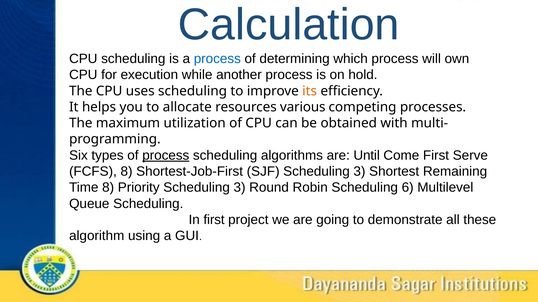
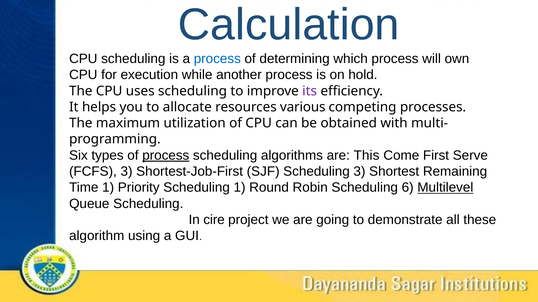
its colour: orange -> purple (310, 91)
Until: Until -> This (367, 156)
FCFS 8: 8 -> 3 (127, 172)
Time 8: 8 -> 1 (108, 188)
Priority Scheduling 3: 3 -> 1 (240, 188)
Multilevel underline: none -> present (445, 188)
In first: first -> cire (214, 220)
